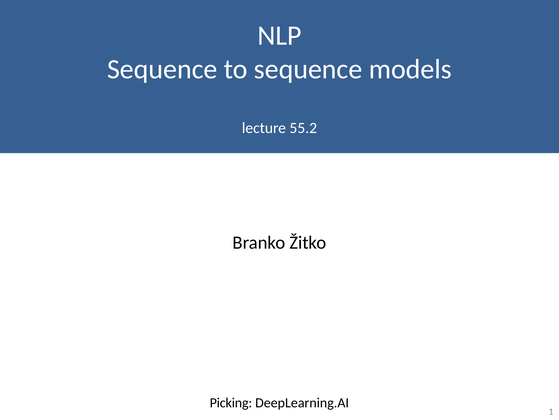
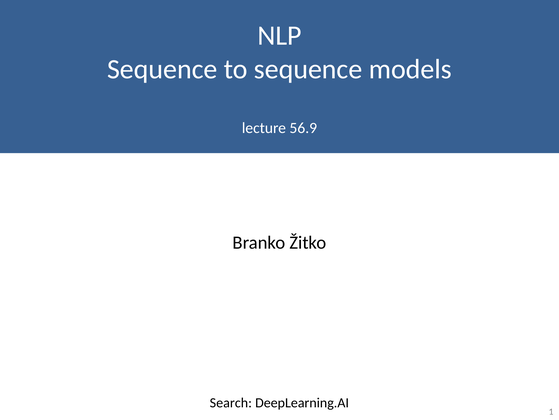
55.2: 55.2 -> 56.9 (303, 128)
Picking: Picking -> Search (231, 402)
